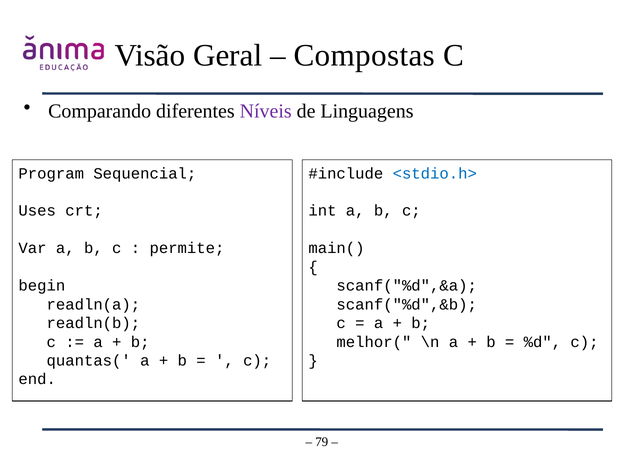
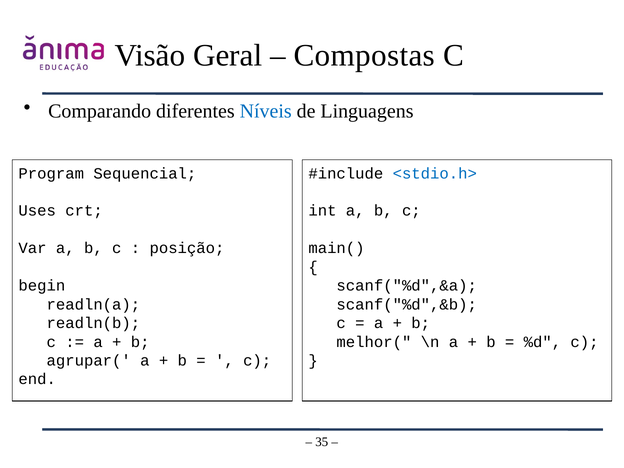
Níveis colour: purple -> blue (266, 111)
permite: permite -> posição (187, 248)
quantas(: quantas( -> agrupar( (89, 361)
79: 79 -> 35 (322, 442)
